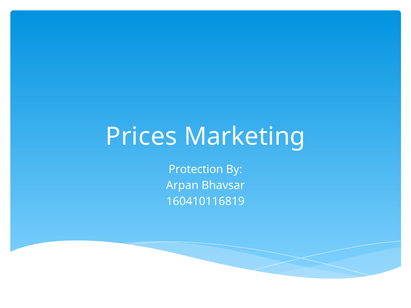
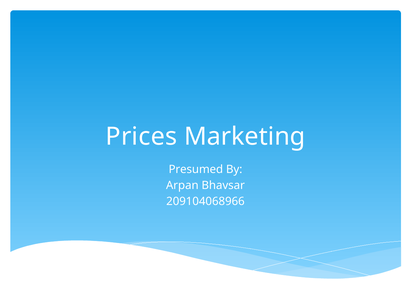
Protection: Protection -> Presumed (196, 170)
160410116819: 160410116819 -> 209104068966 (205, 202)
